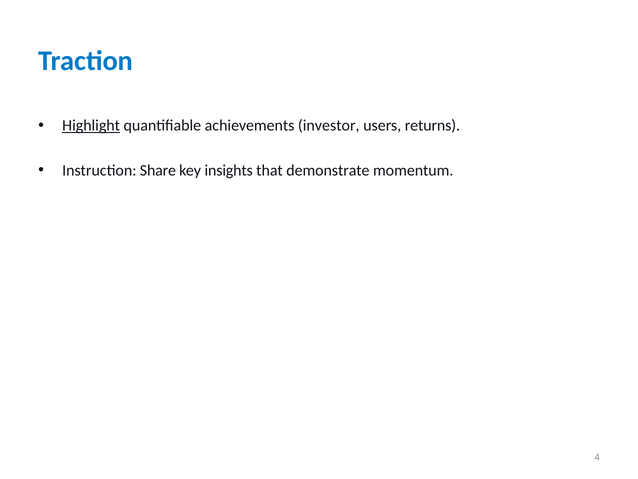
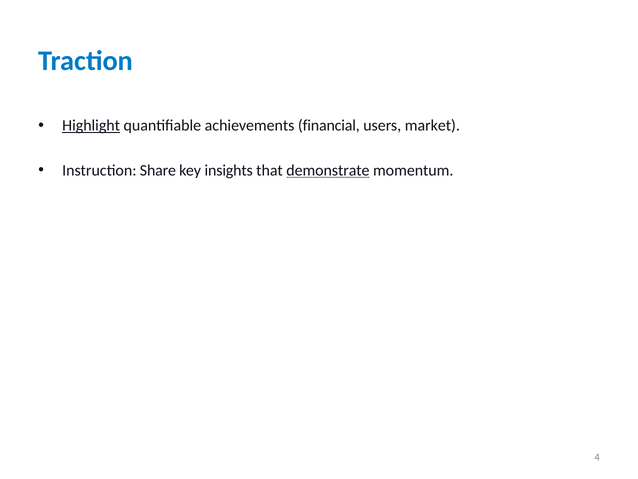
investor: investor -> financial (329, 126)
returns: returns -> market (432, 126)
demonstrate underline: none -> present (328, 170)
